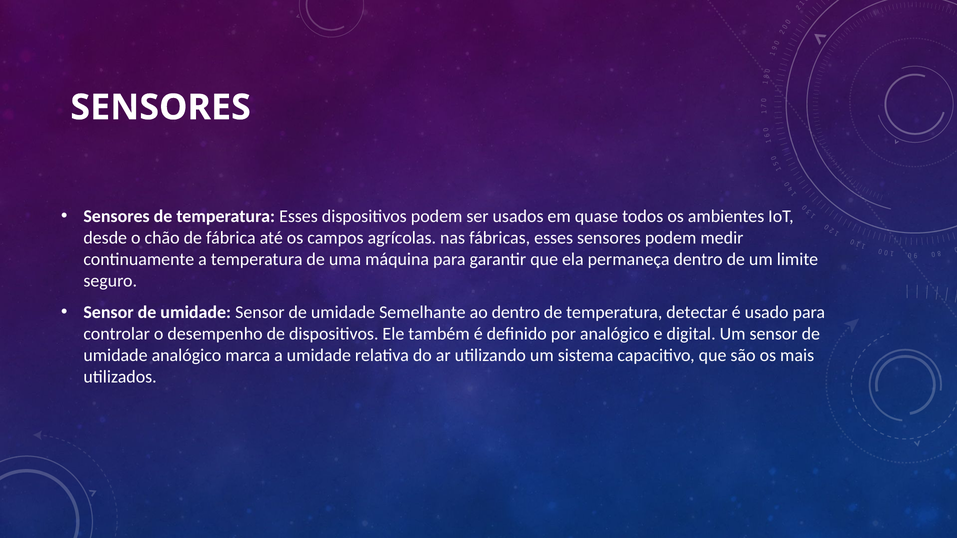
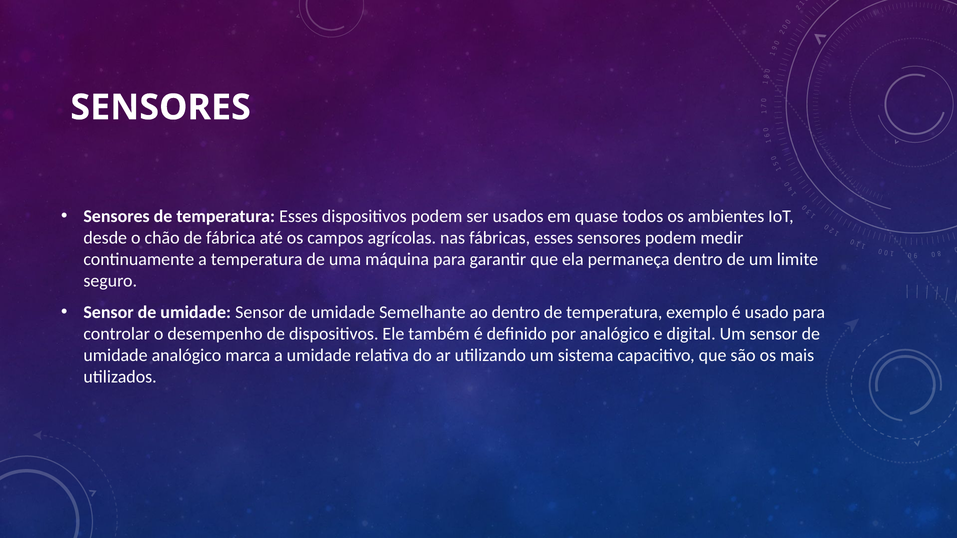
detectar: detectar -> exemplo (697, 313)
